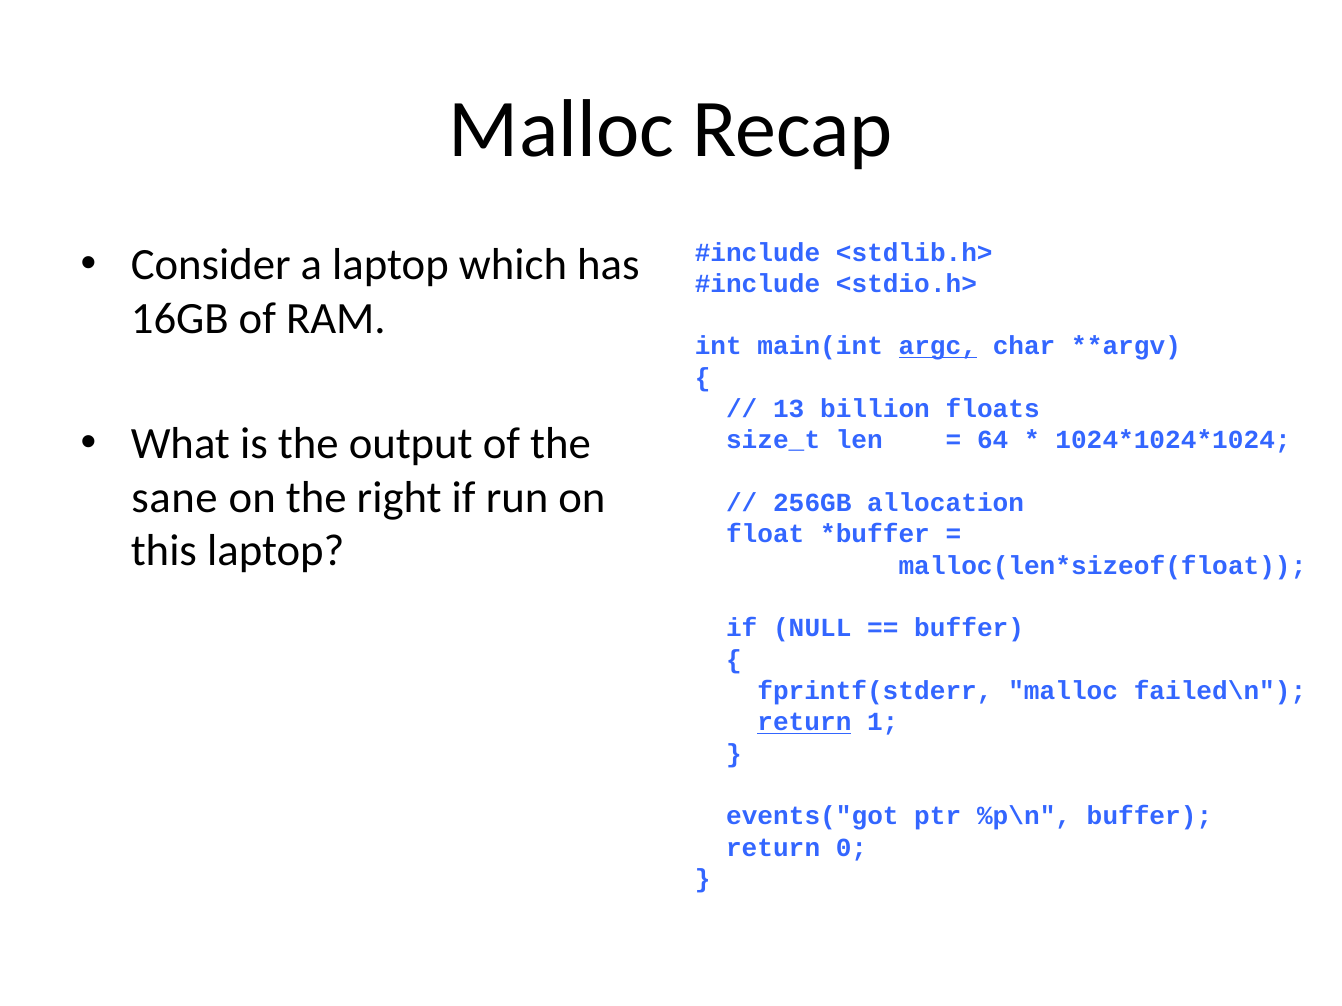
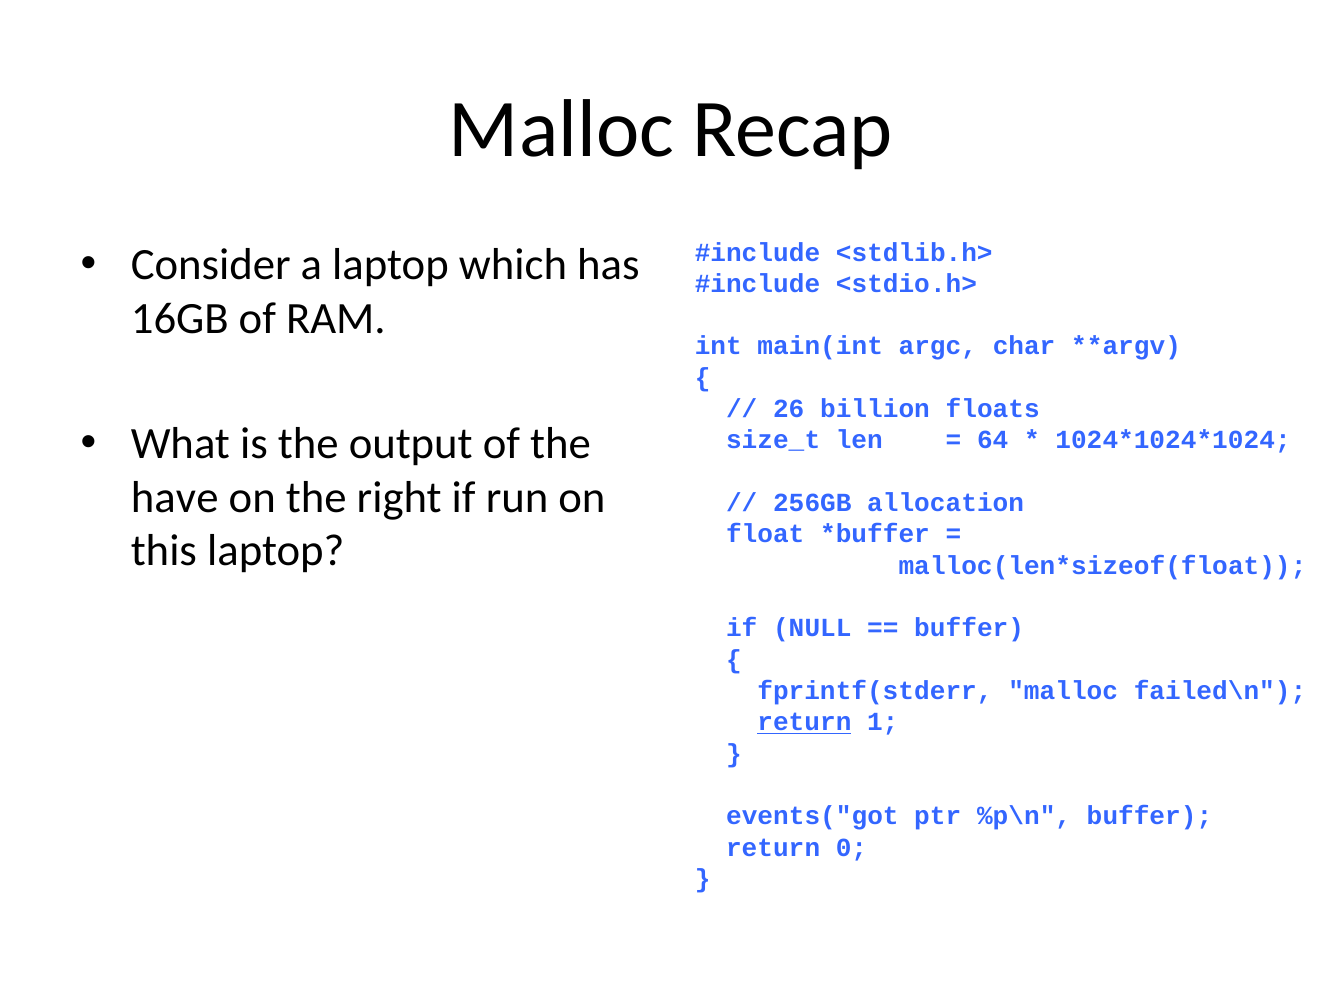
argc underline: present -> none (938, 347)
13: 13 -> 26 (789, 409)
sane: sane -> have (175, 498)
